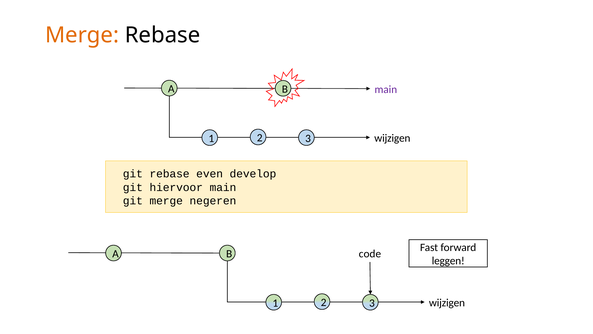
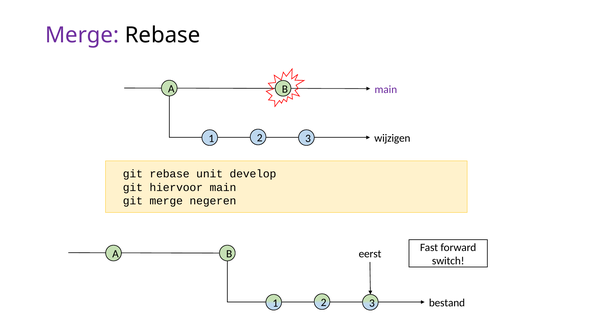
Merge colour: orange -> purple (82, 35)
even: even -> unit (210, 174)
code: code -> eerst (370, 254)
leggen: leggen -> switch (448, 260)
wijzigen: wijzigen -> bestand (447, 302)
